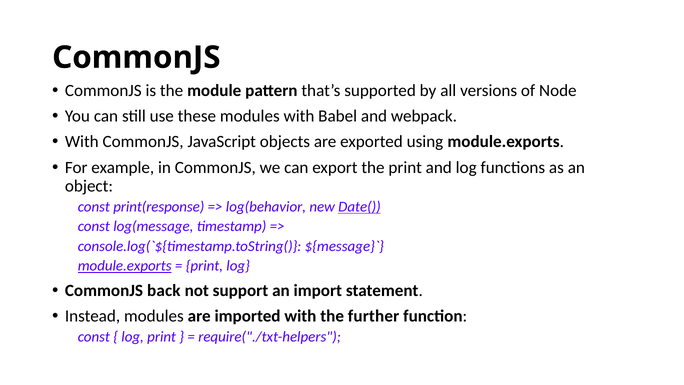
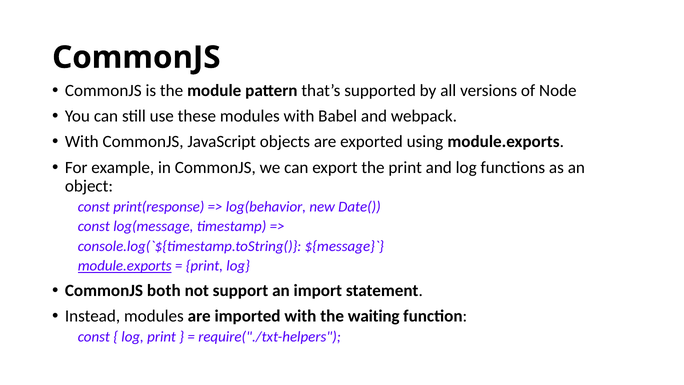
Date( underline: present -> none (359, 207)
back: back -> both (164, 290)
further: further -> waiting (374, 316)
